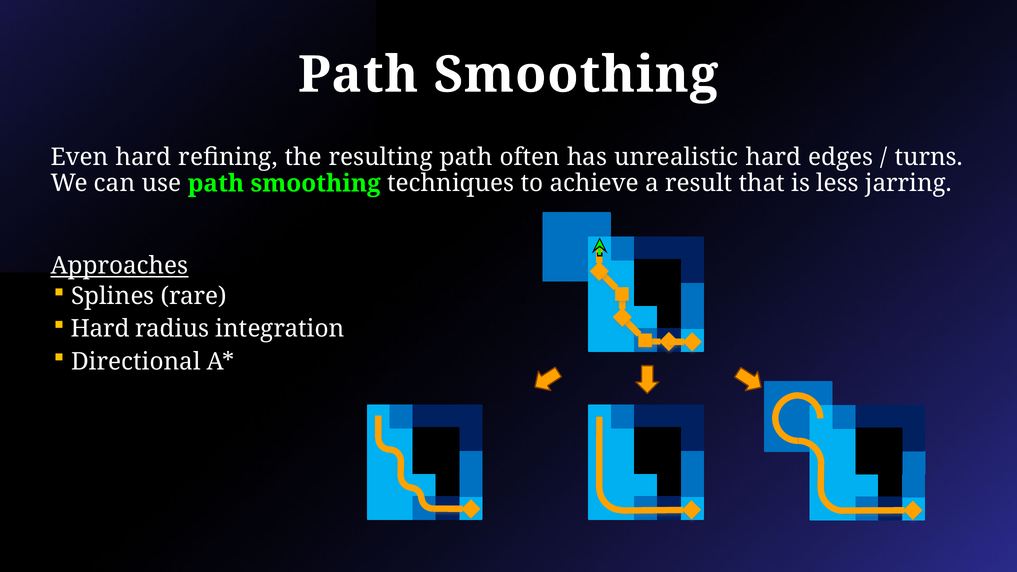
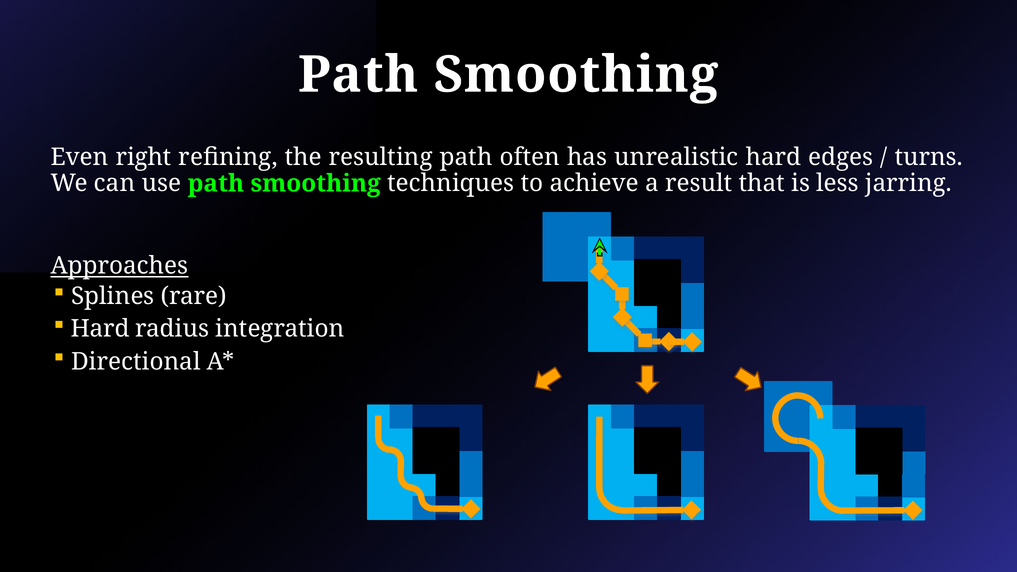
Even hard: hard -> right (144, 157)
